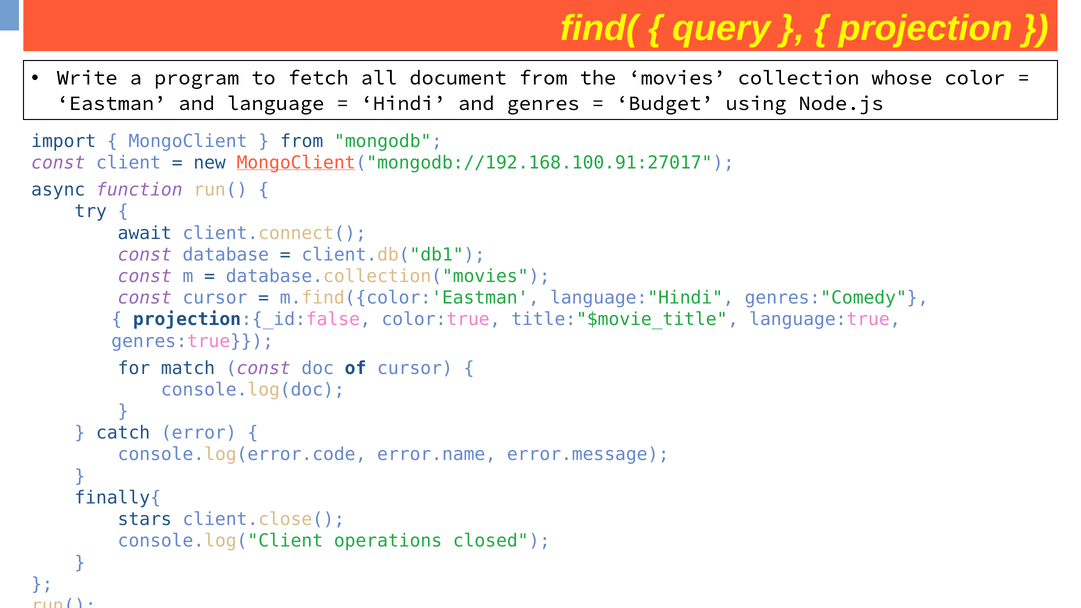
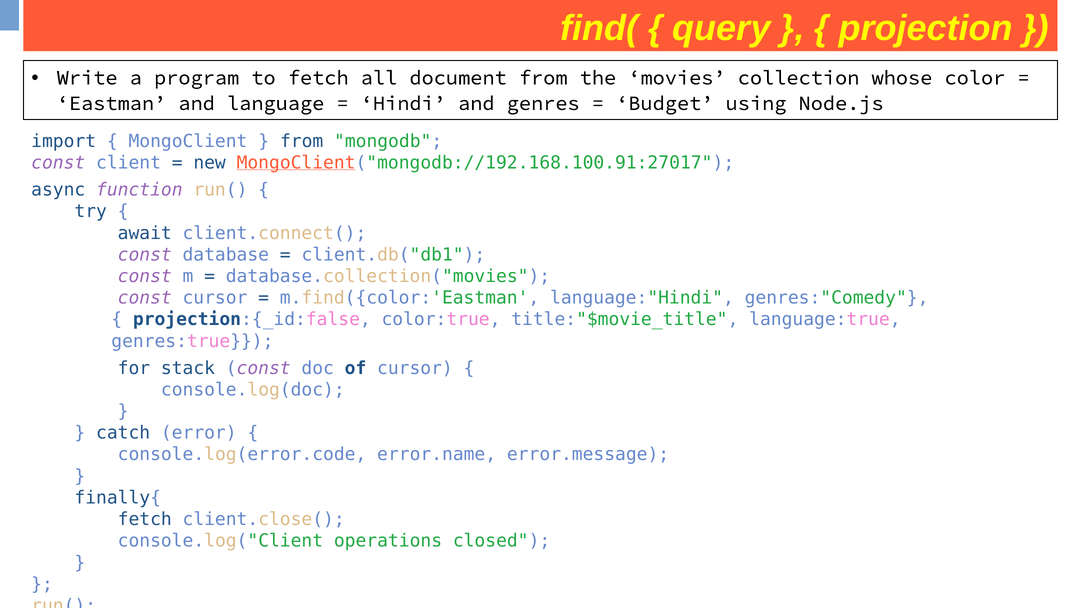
match: match -> stack (188, 368)
stars: stars -> fetch (145, 519)
